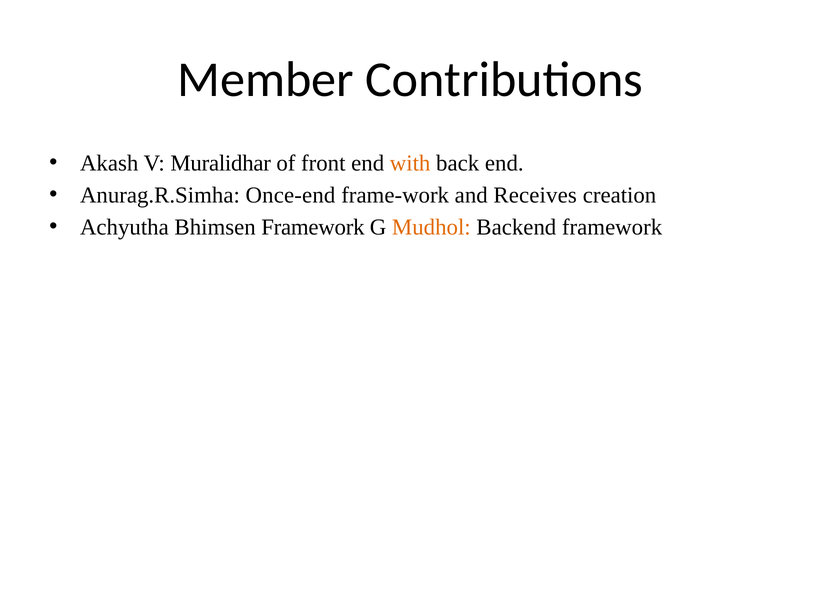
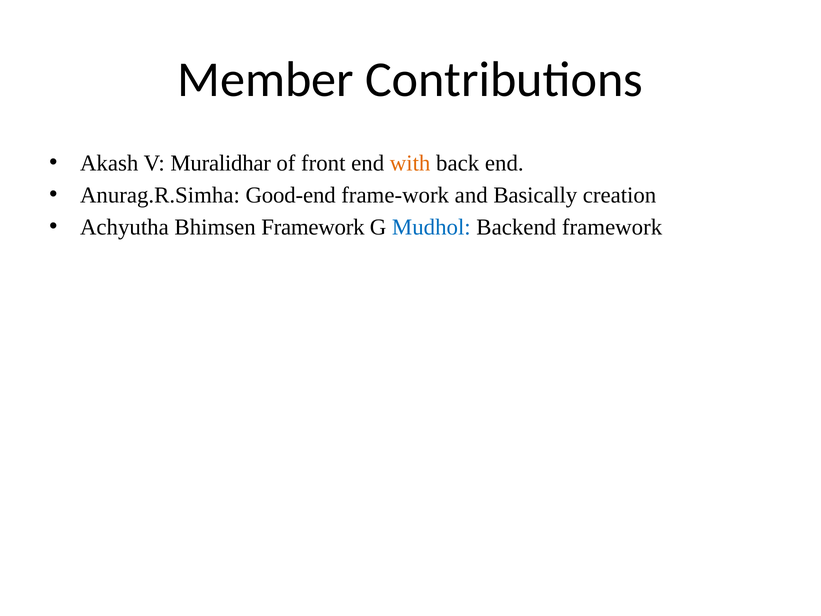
Once-end: Once-end -> Good-end (291, 195)
Receives: Receives -> Basically (535, 195)
Mudhol colour: orange -> blue (431, 227)
